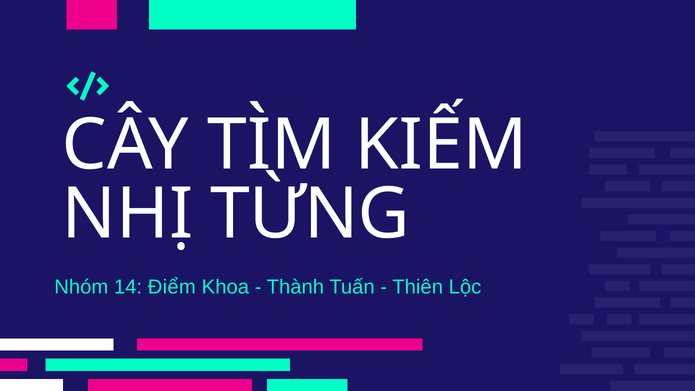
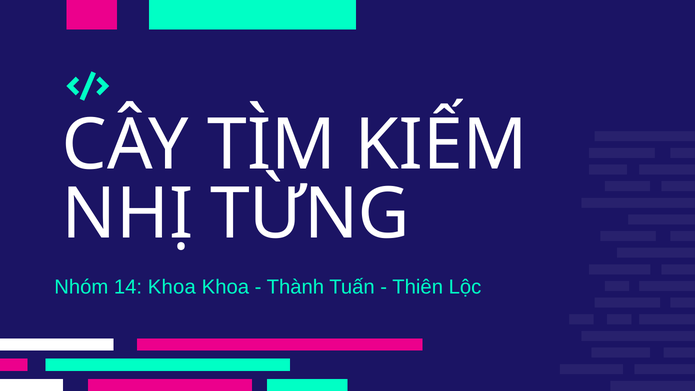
14 Điểm: Điểm -> Khoa (172, 287)
